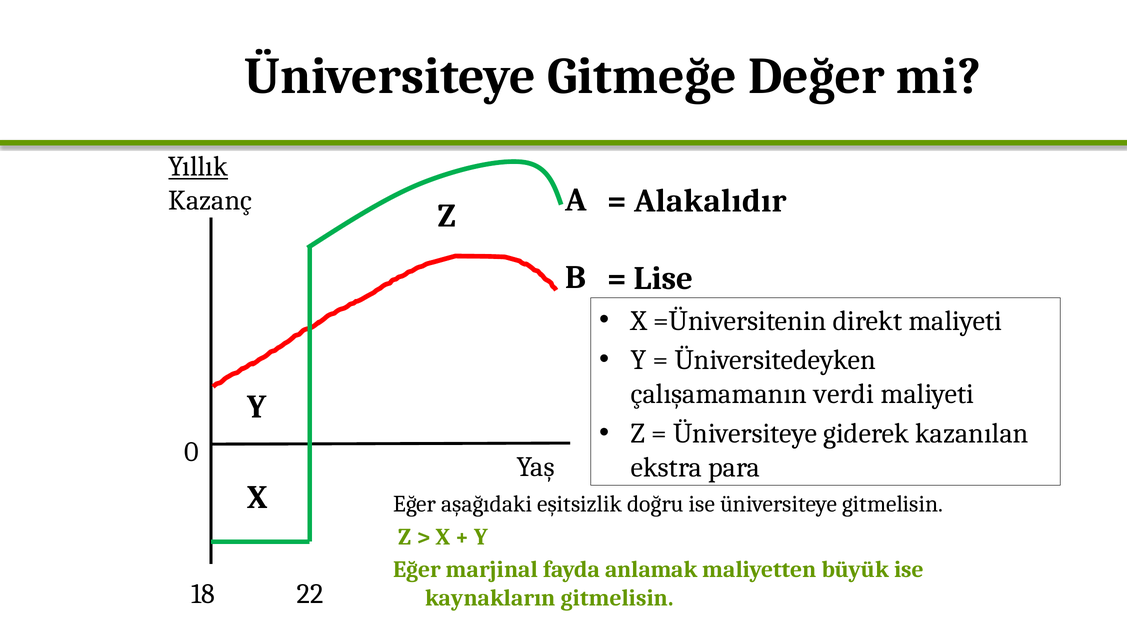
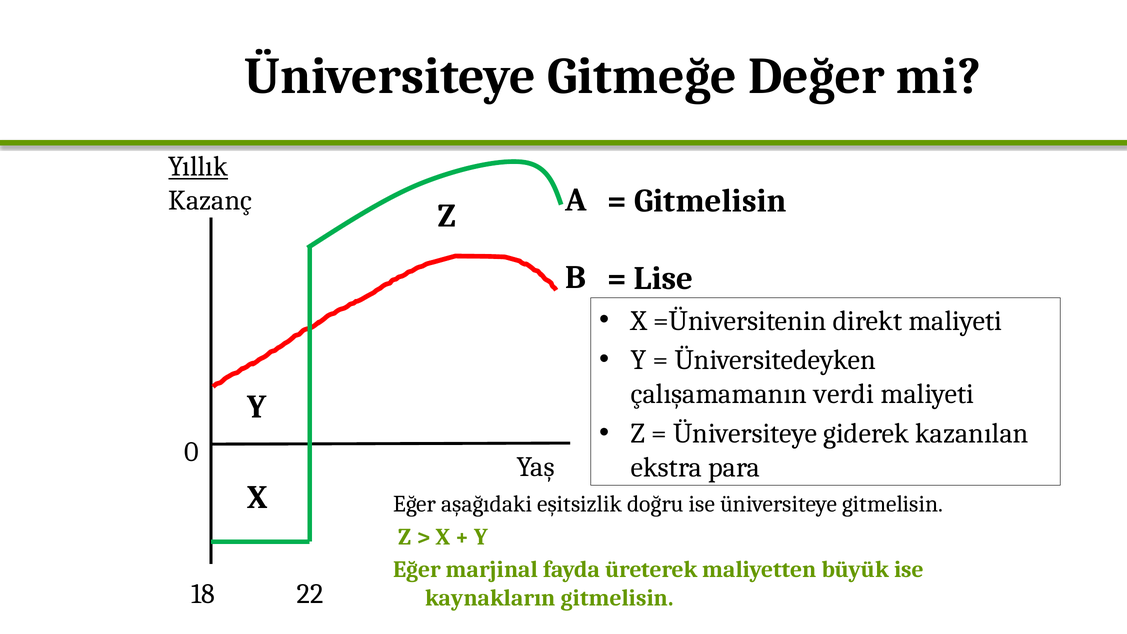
Alakalıdır: Alakalıdır -> Gitmelisin (710, 201)
anlamak: anlamak -> üreterek (651, 570)
